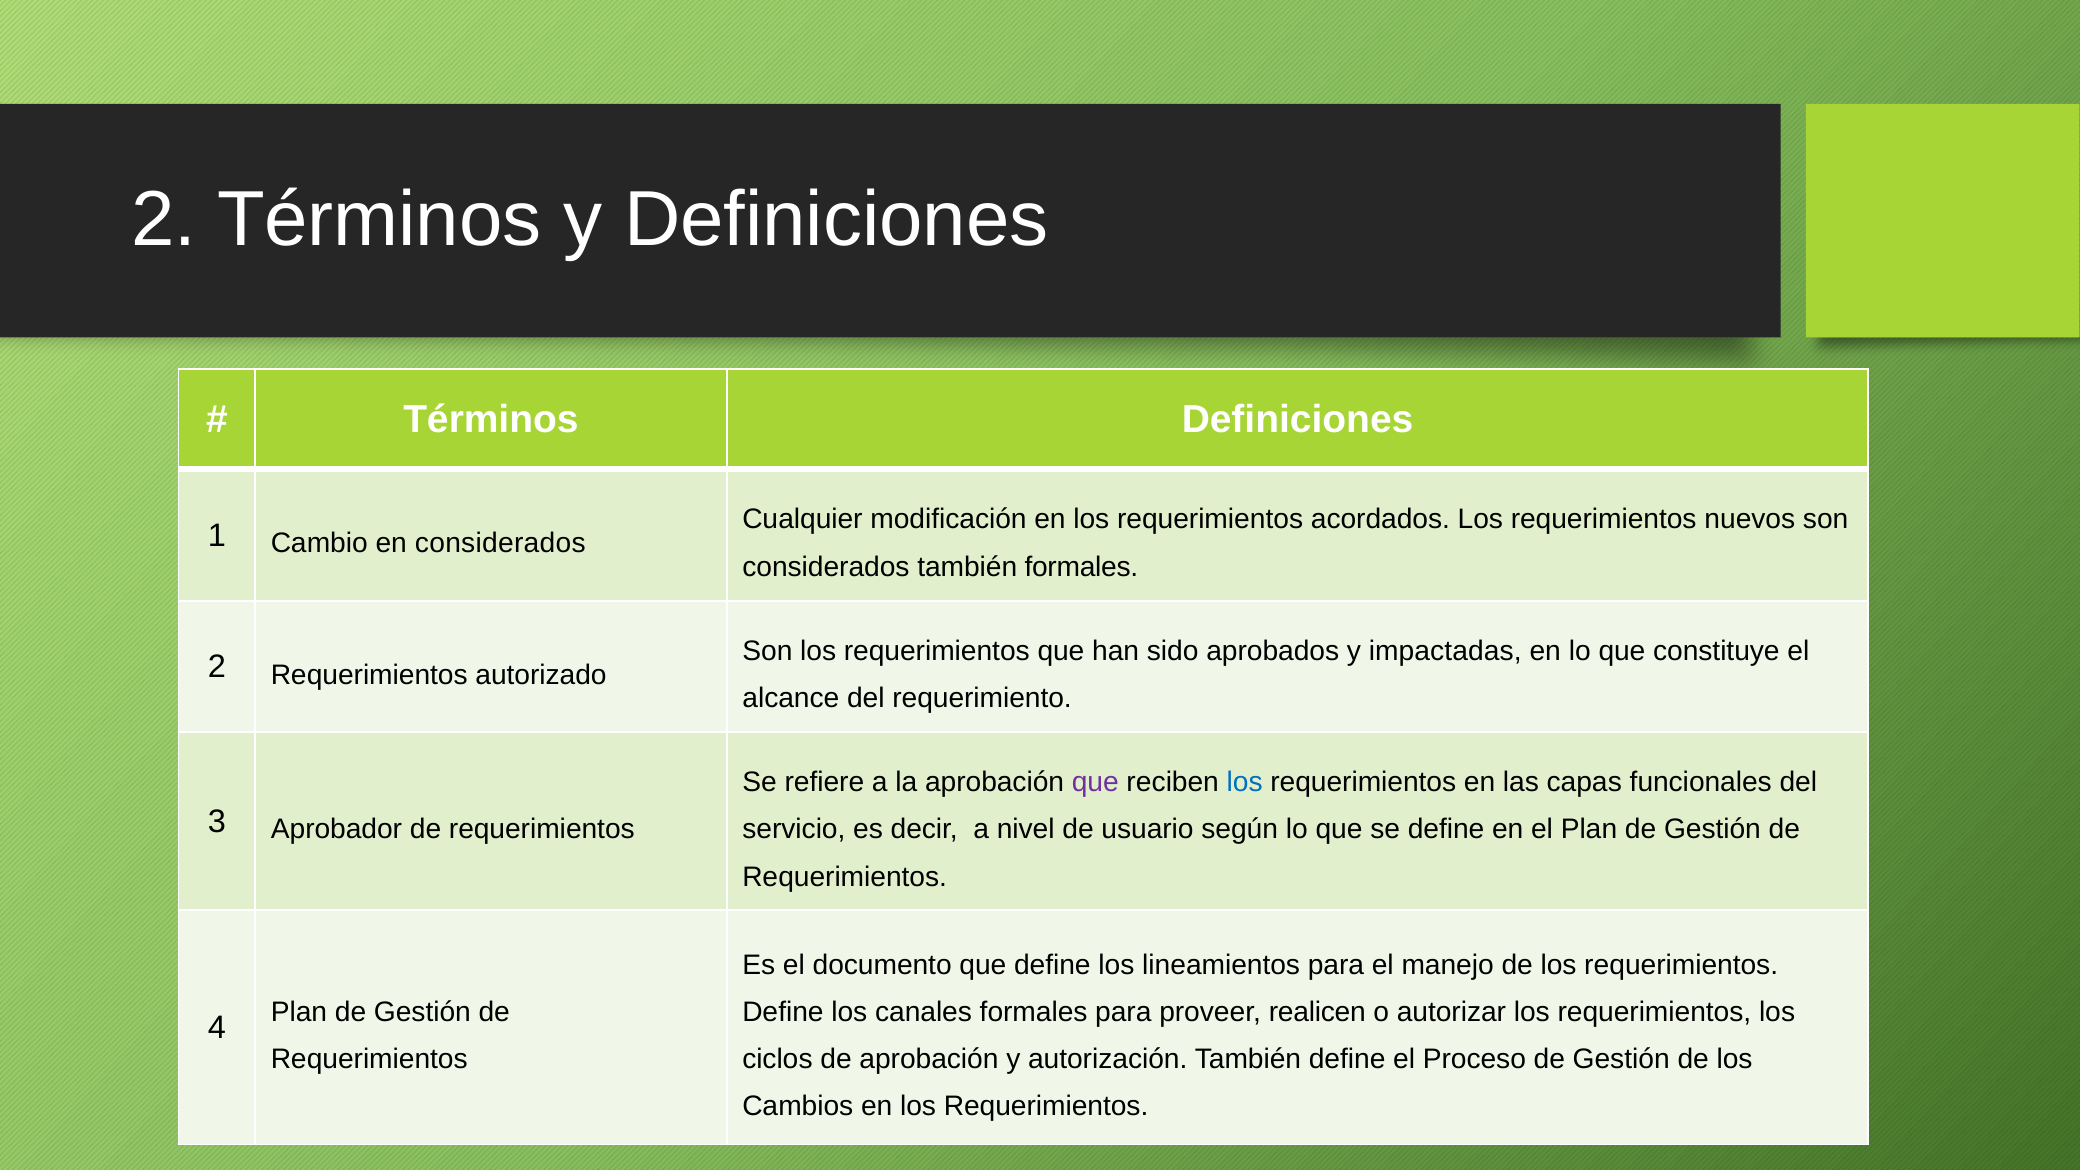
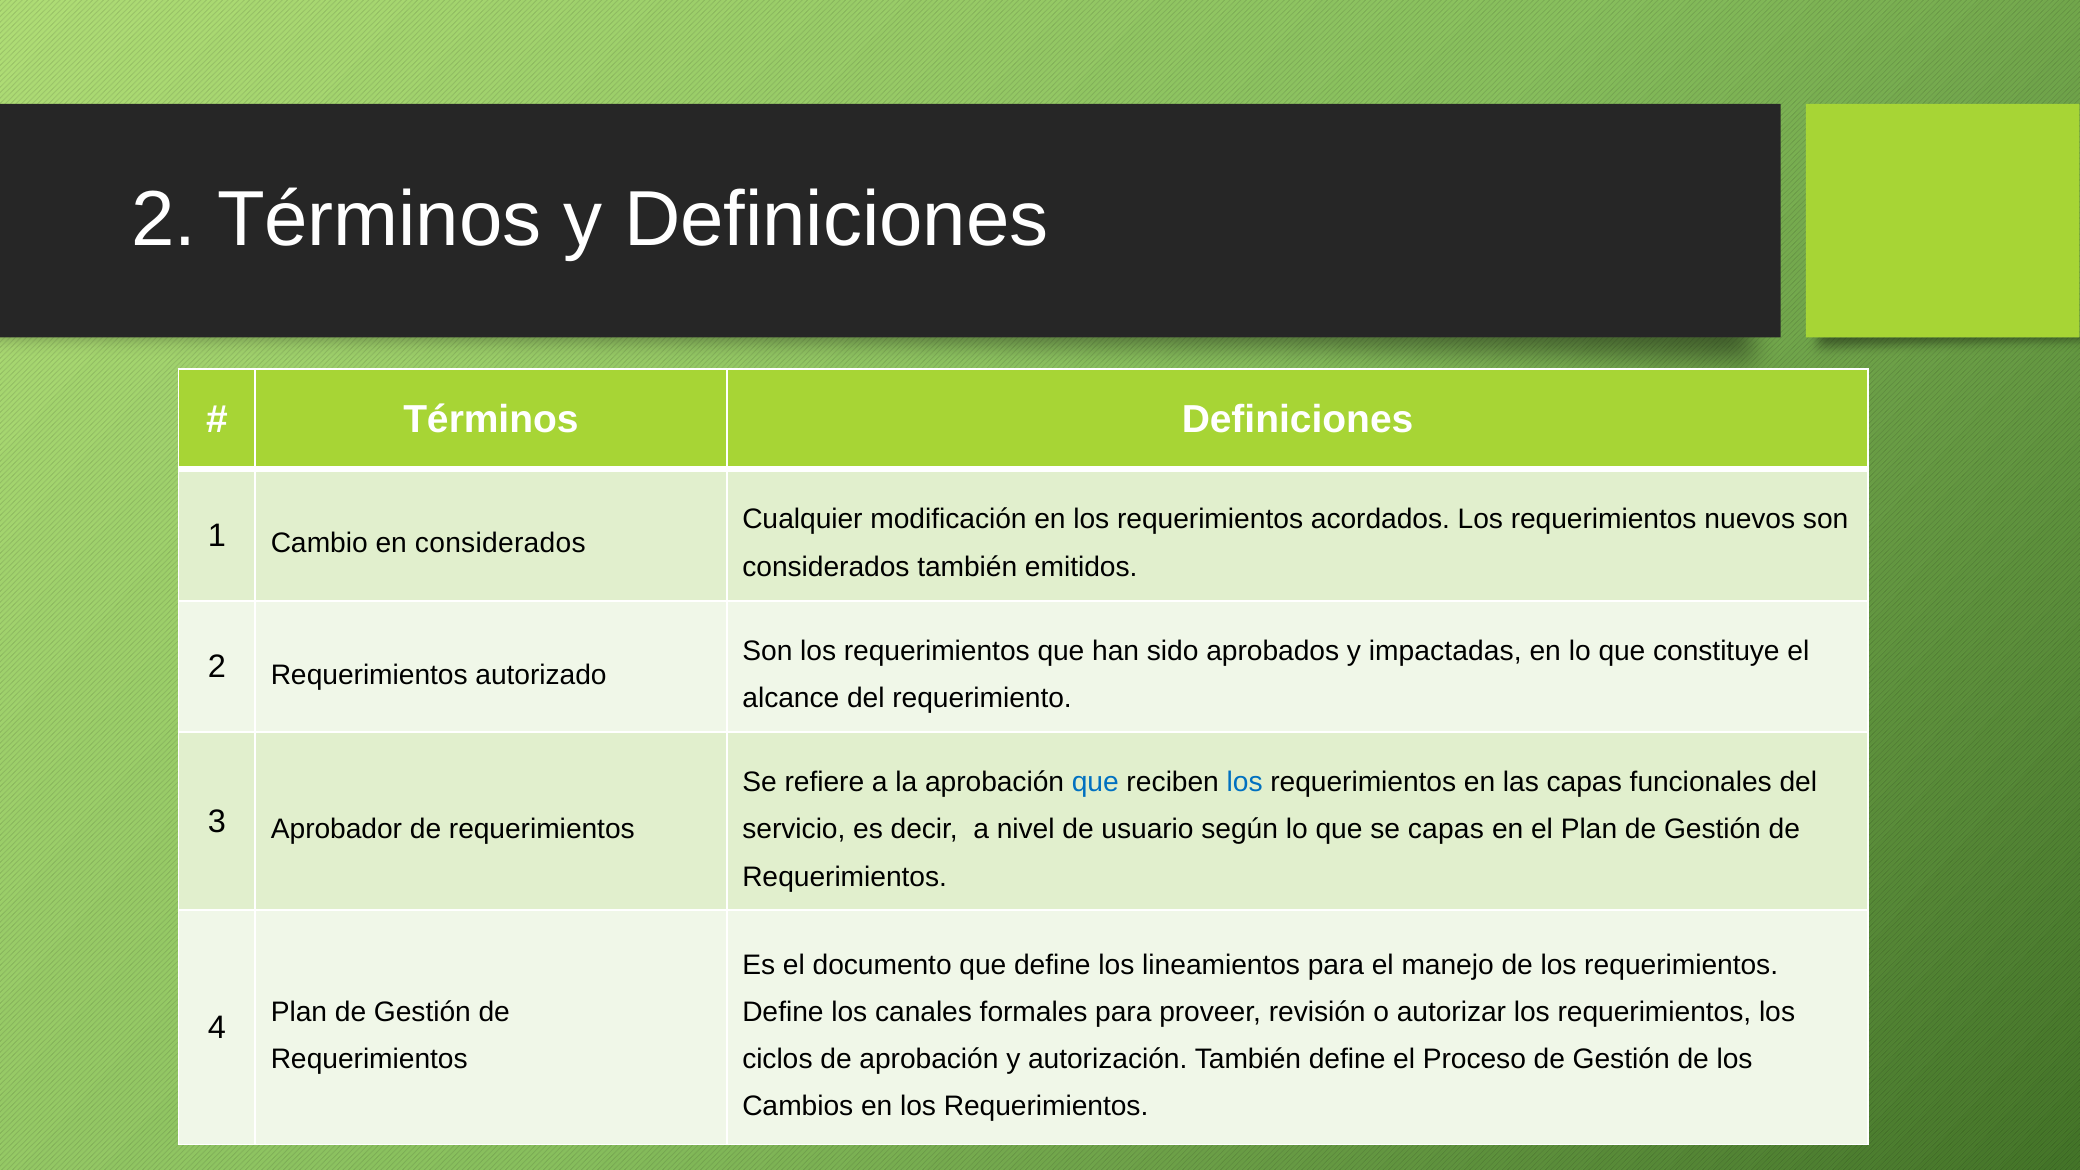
también formales: formales -> emitidos (1081, 567)
que colour: purple -> blue (1095, 782)
se define: define -> capas (1446, 830)
realicen: realicen -> revisión (1317, 1012)
